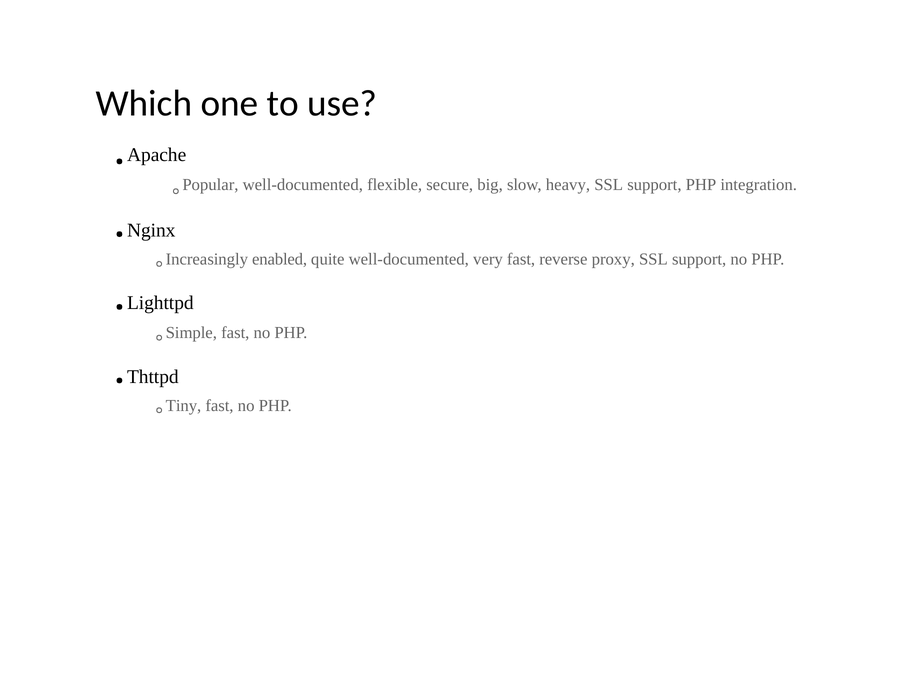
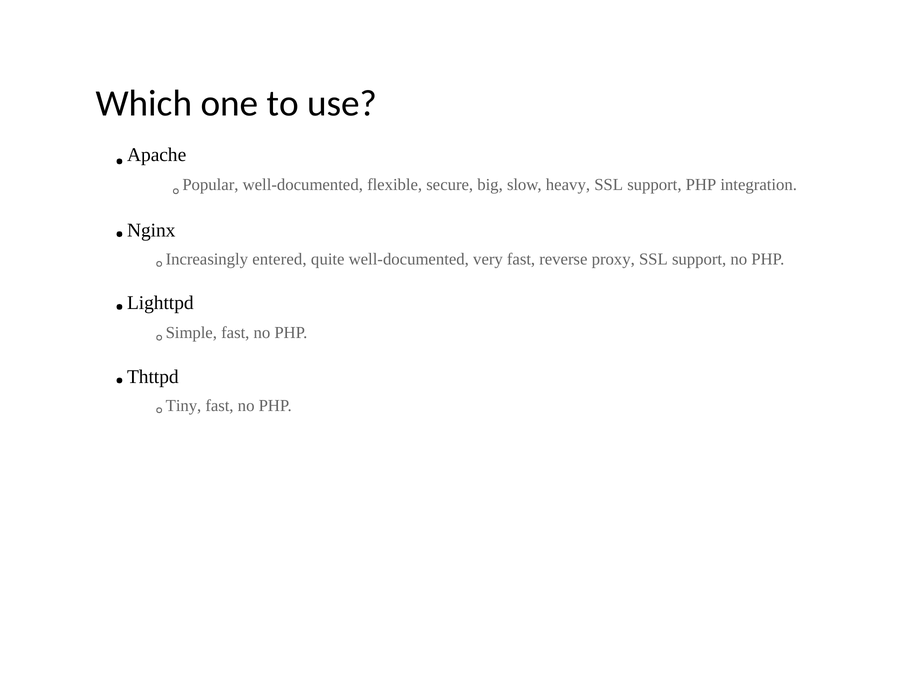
enabled: enabled -> entered (279, 259)
